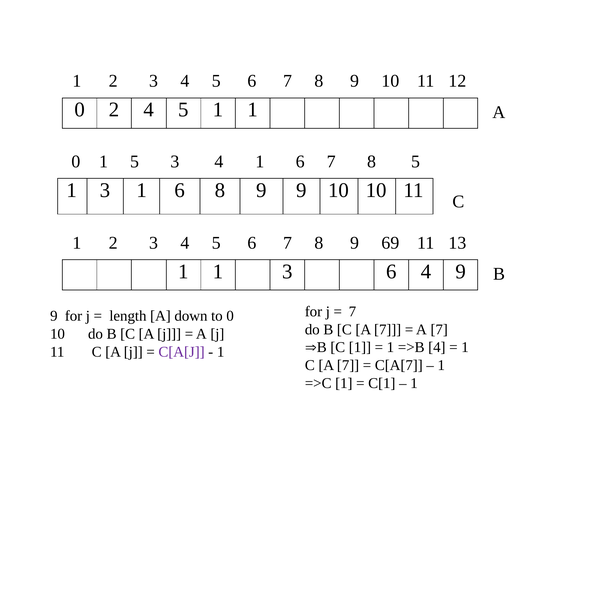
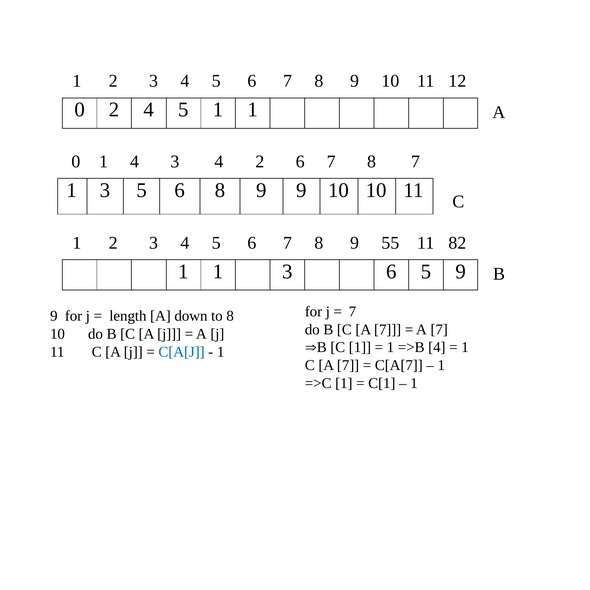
1 5: 5 -> 4 (135, 162)
4 1: 1 -> 2 (260, 162)
8 5: 5 -> 7 (416, 162)
3 1: 1 -> 5 (142, 190)
69: 69 -> 55 (391, 243)
13: 13 -> 82 (458, 243)
6 4: 4 -> 5 (426, 272)
to 0: 0 -> 8 (230, 316)
C[A[J colour: purple -> blue (182, 352)
